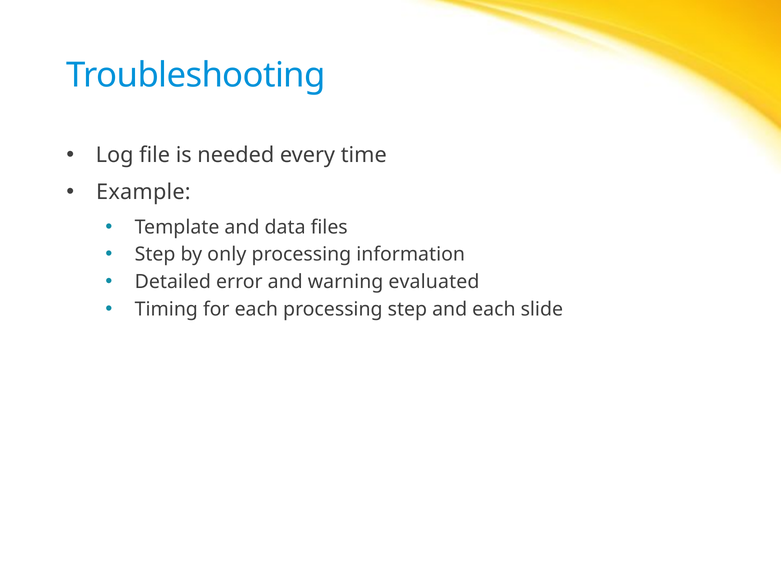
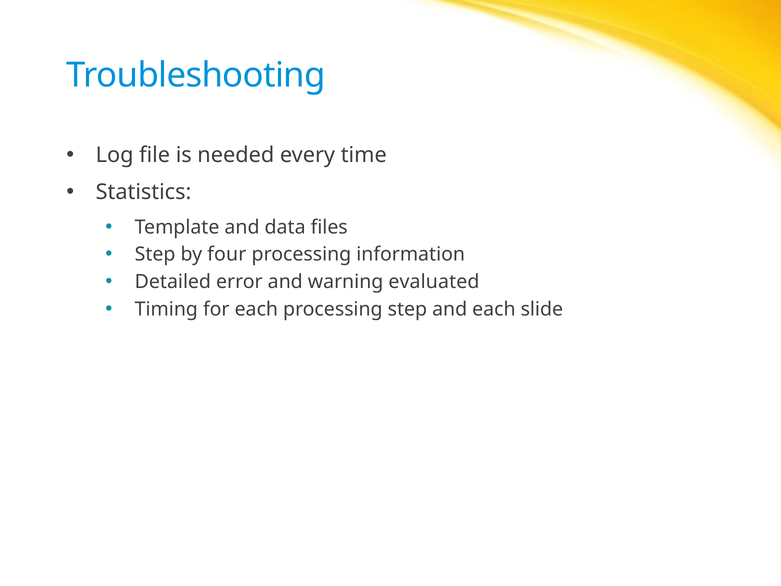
Example: Example -> Statistics (144, 192)
only: only -> four (227, 254)
